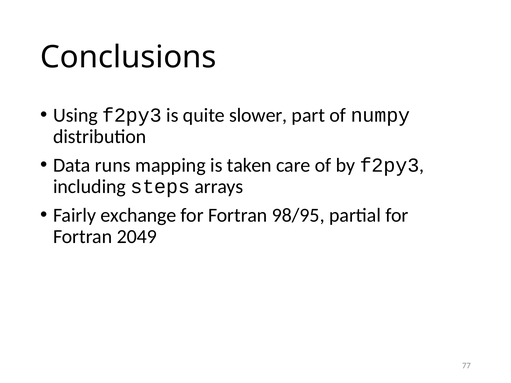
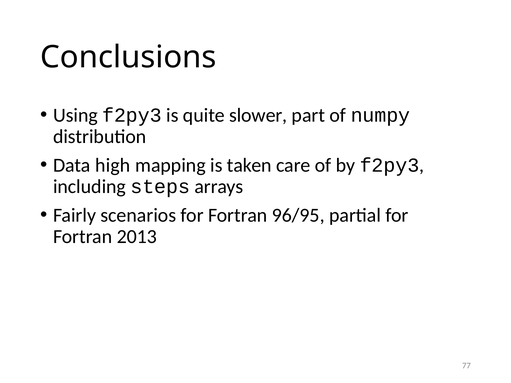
runs: runs -> high (113, 165)
exchange: exchange -> scenarios (138, 215)
98/95: 98/95 -> 96/95 (298, 215)
2049: 2049 -> 2013 (137, 237)
